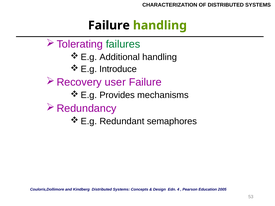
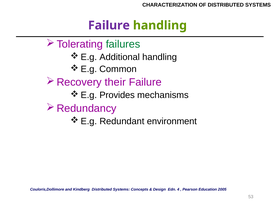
Failure colour: black -> purple (109, 25)
Introduce: Introduce -> Common (118, 69)
user: user -> their (115, 82)
semaphores: semaphores -> environment (172, 121)
